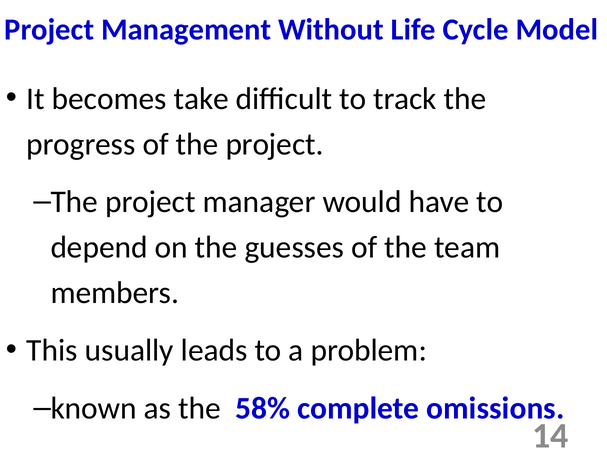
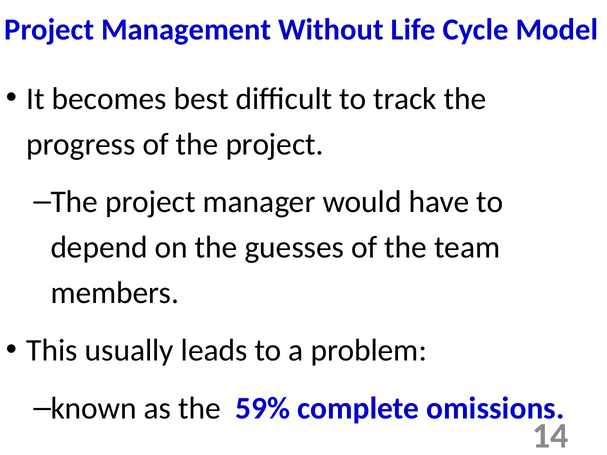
take: take -> best (201, 99)
58%: 58% -> 59% (263, 409)
